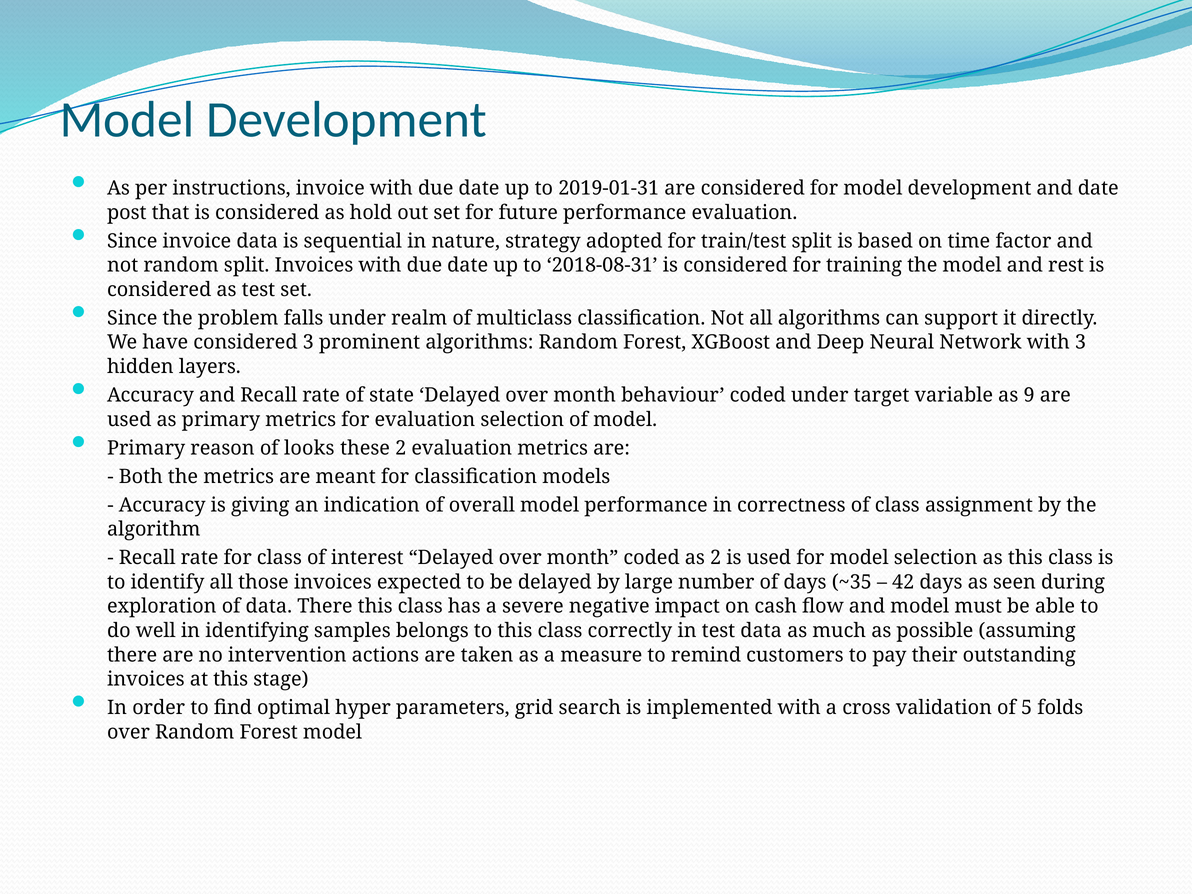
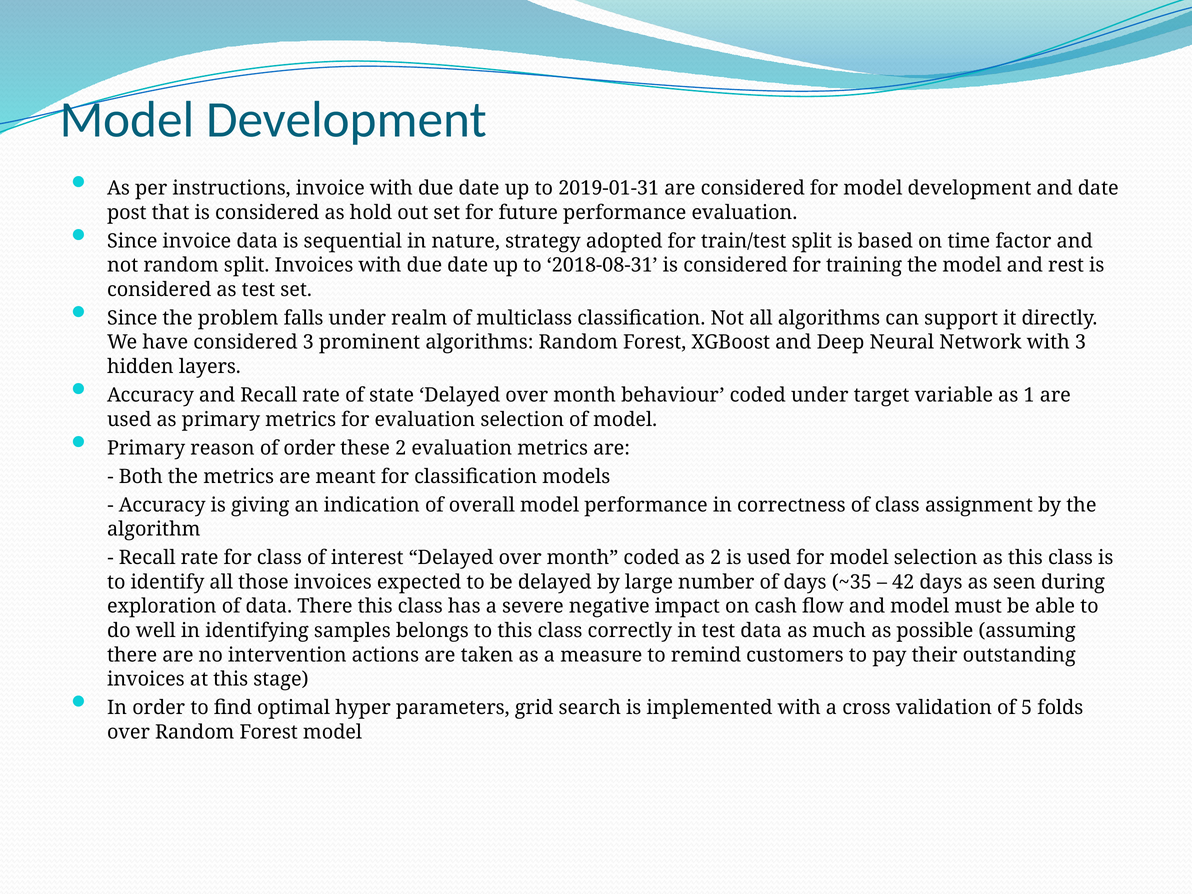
9: 9 -> 1 (1029, 395)
of looks: looks -> order (309, 448)
